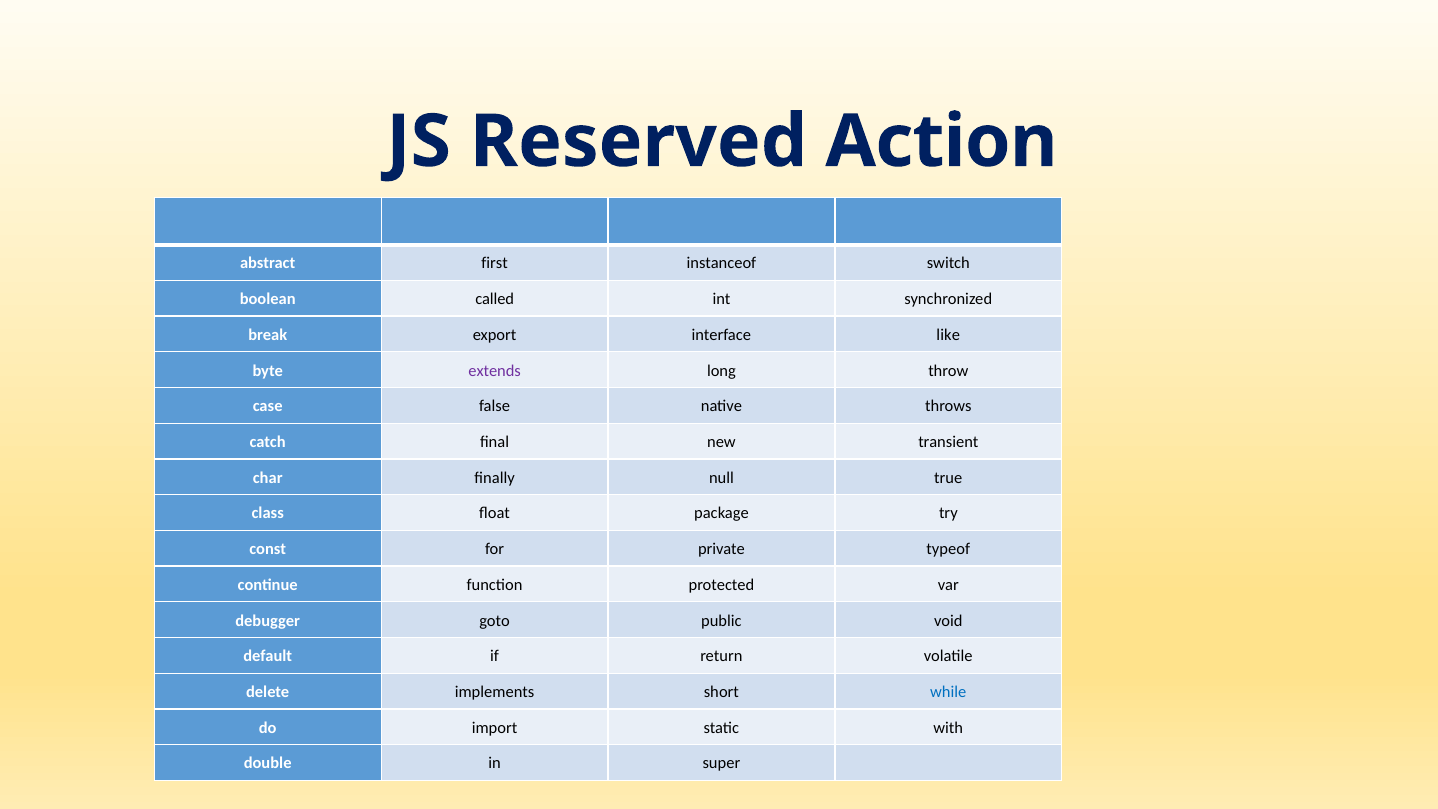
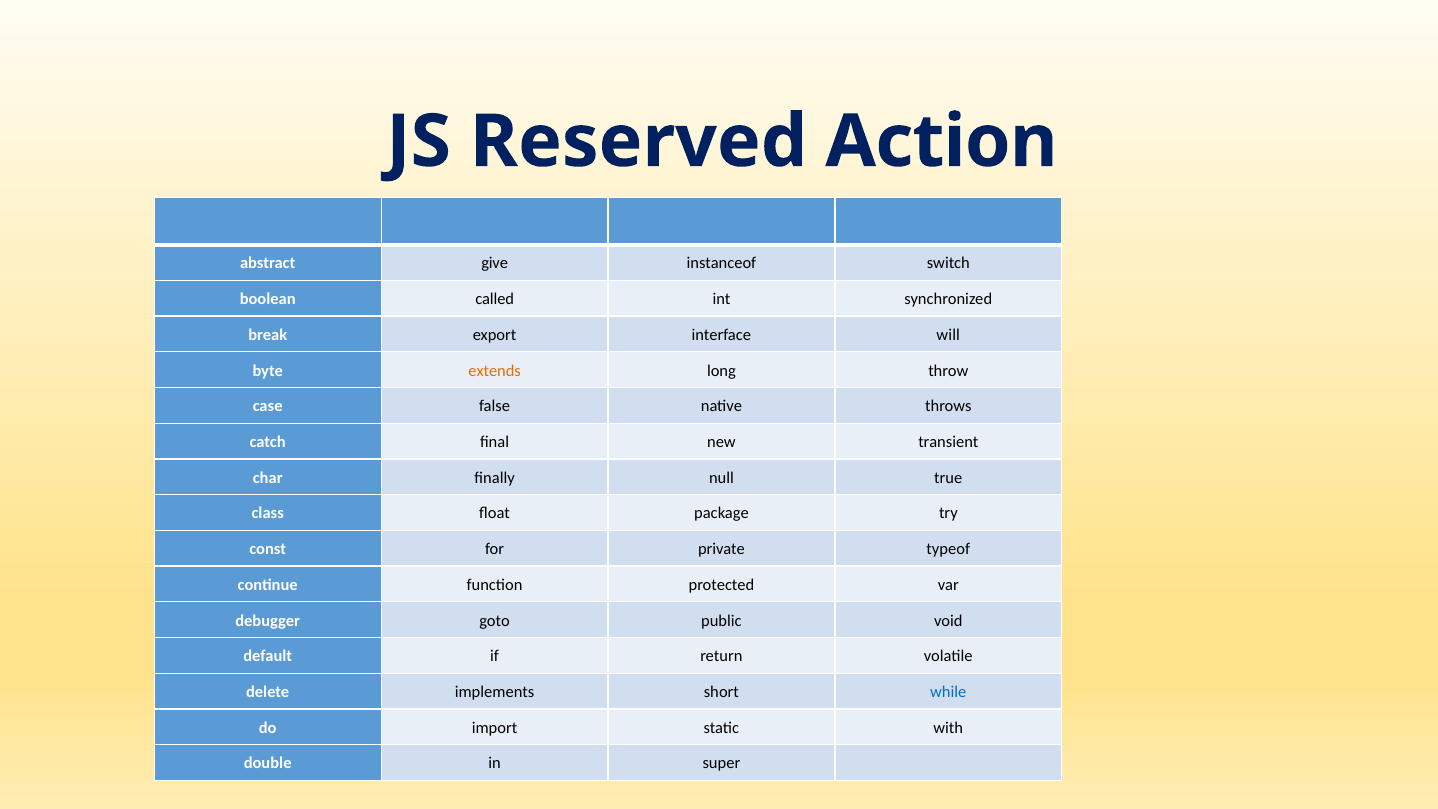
first: first -> give (495, 263)
like: like -> will (948, 335)
extends colour: purple -> orange (495, 371)
